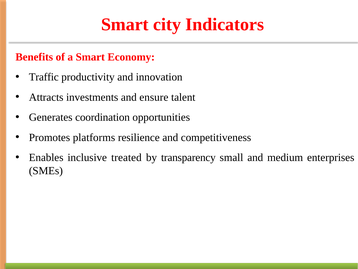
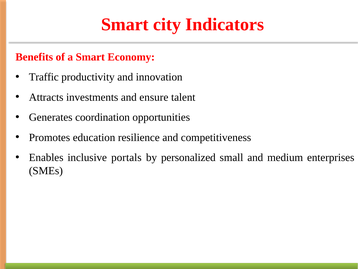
platforms: platforms -> education (94, 137)
treated: treated -> portals (126, 157)
transparency: transparency -> personalized (188, 157)
